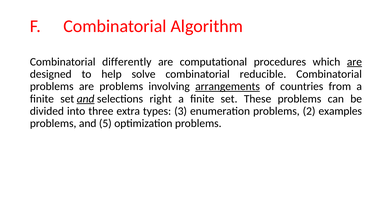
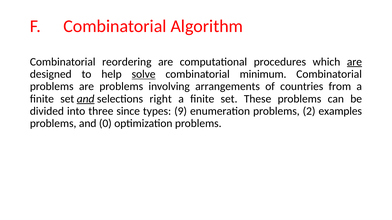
differently: differently -> reordering (127, 62)
solve underline: none -> present (144, 74)
reducible: reducible -> minimum (263, 74)
arrangements underline: present -> none (228, 87)
extra: extra -> since (128, 111)
3: 3 -> 9 (181, 111)
5: 5 -> 0 (105, 124)
